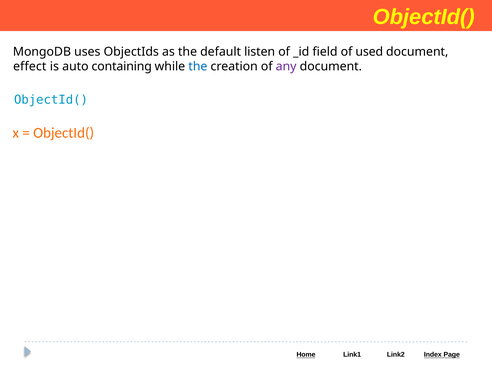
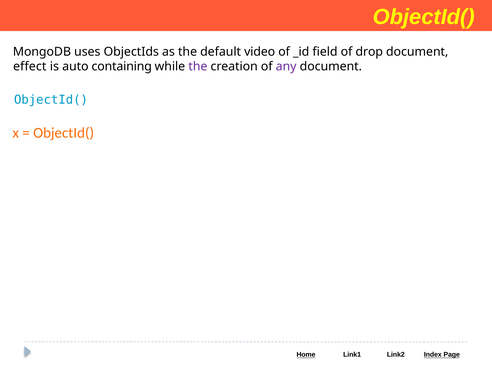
listen: listen -> video (260, 52)
used: used -> drop (369, 52)
the colour: blue -> purple (198, 66)
